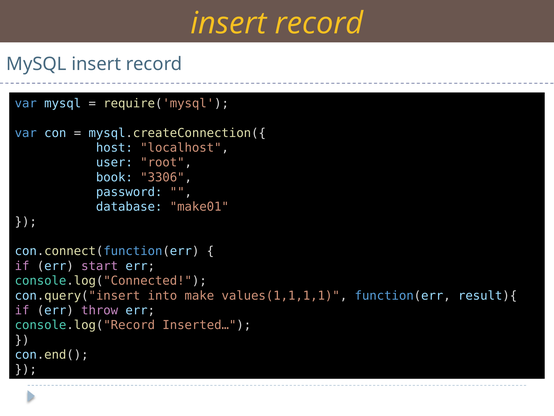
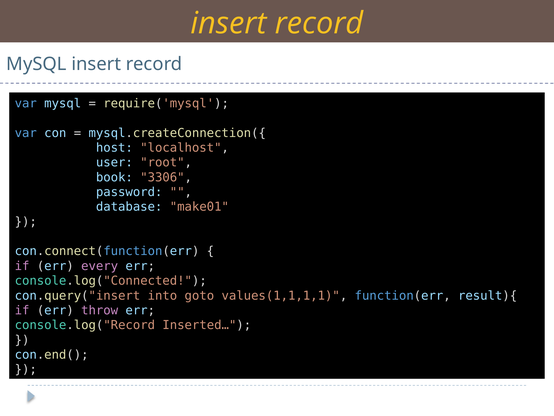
start: start -> every (100, 266)
make: make -> goto (199, 295)
